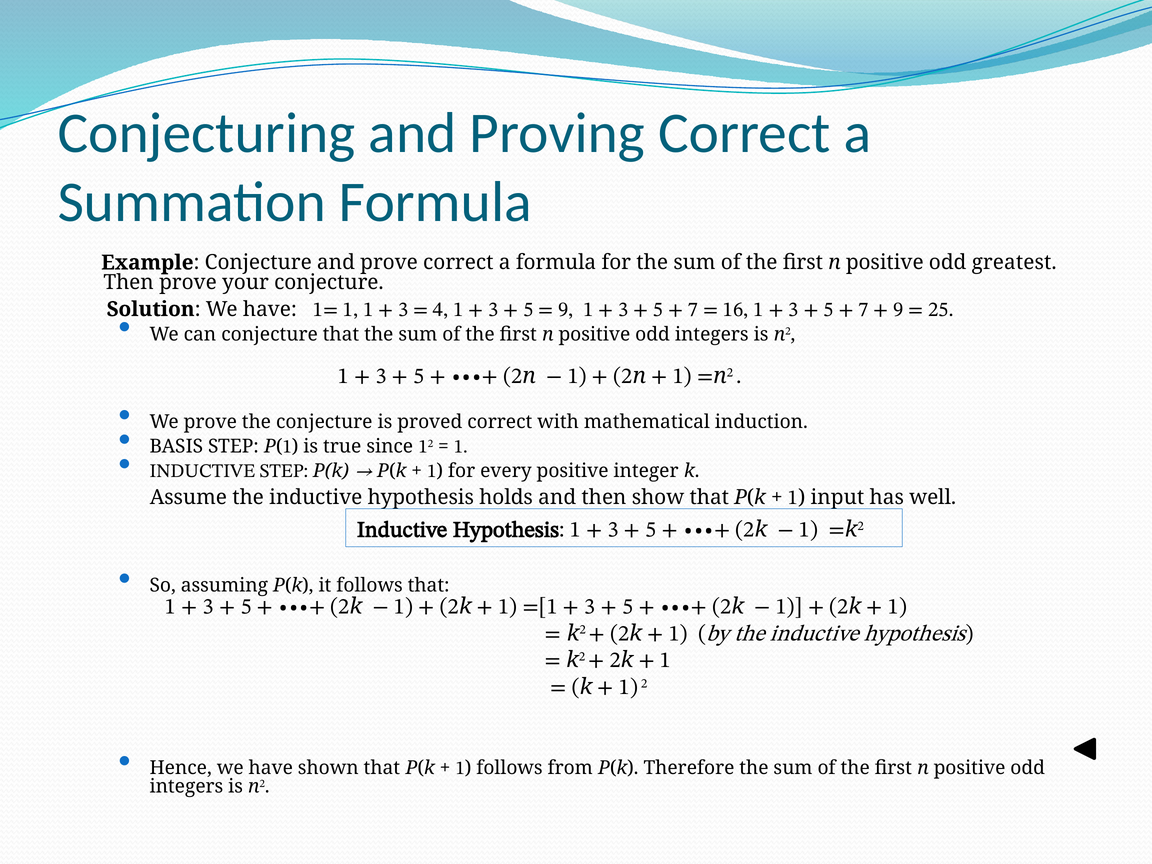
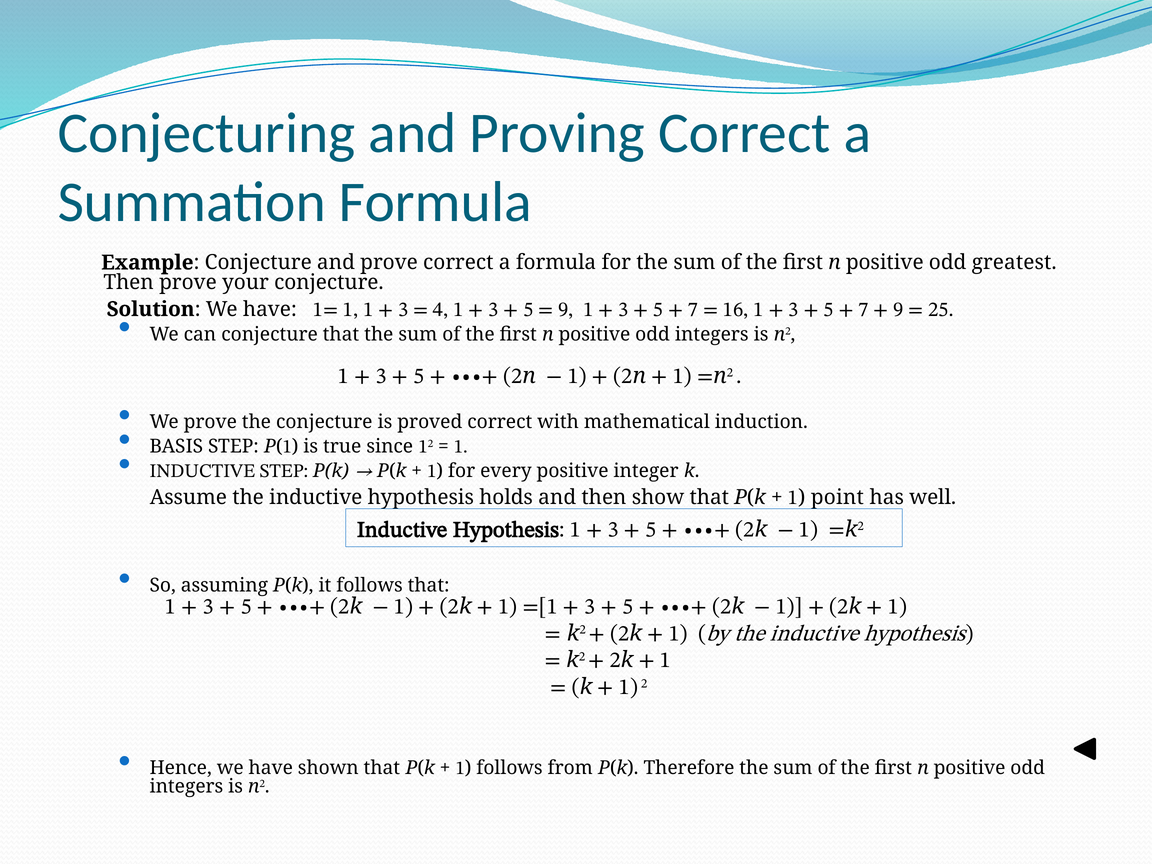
input: input -> point (837, 497)
